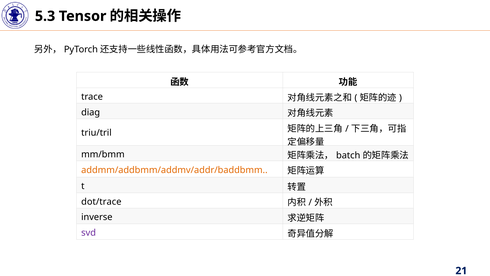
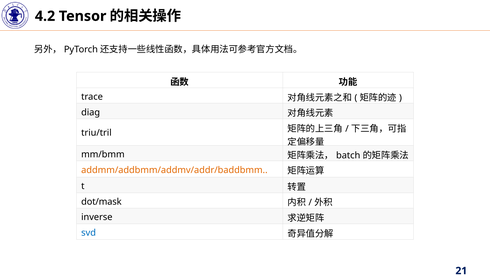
5.3: 5.3 -> 4.2 (45, 16)
dot/trace: dot/trace -> dot/mask (101, 201)
svd colour: purple -> blue (89, 233)
